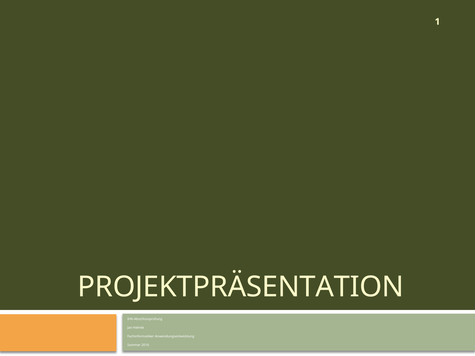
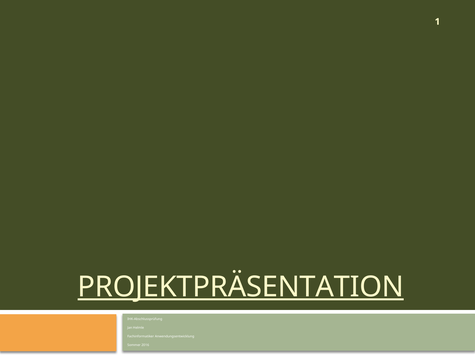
PROJEKTPRÄSENTATION underline: none -> present (241, 287)
